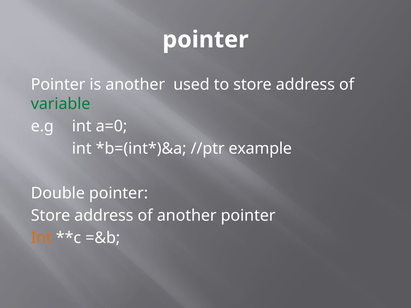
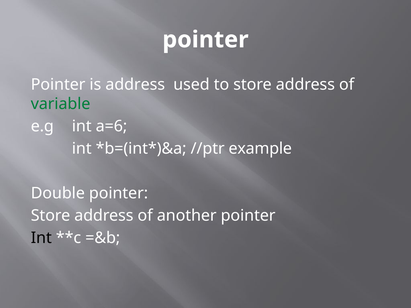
is another: another -> address (135, 85)
a=0: a=0 -> a=6 (111, 126)
Int colour: orange -> black (41, 238)
